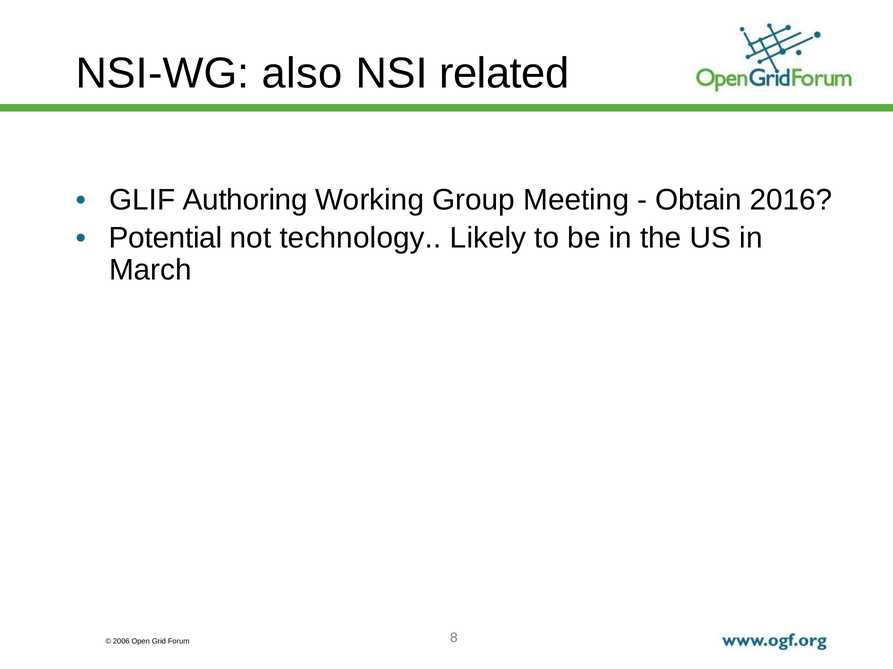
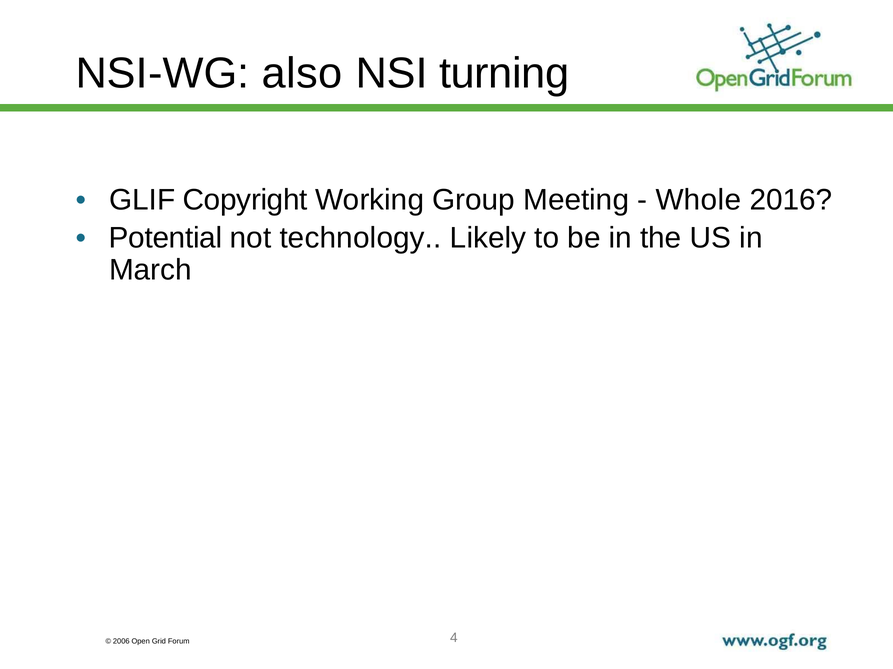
related: related -> turning (504, 74)
Authoring: Authoring -> Copyright (245, 200)
Obtain: Obtain -> Whole (698, 200)
8: 8 -> 4 (454, 639)
